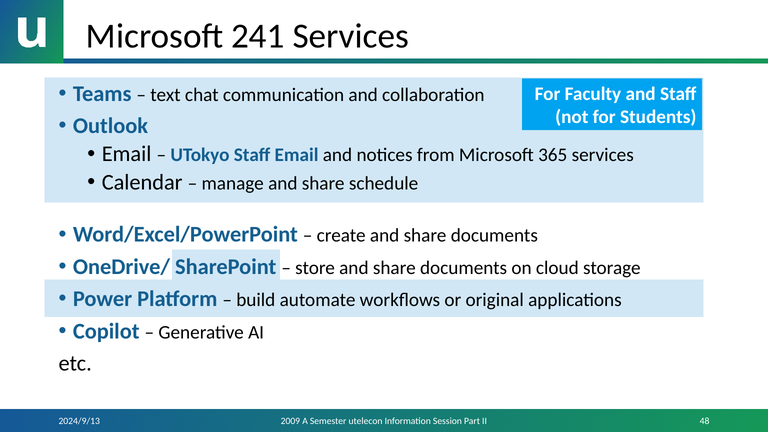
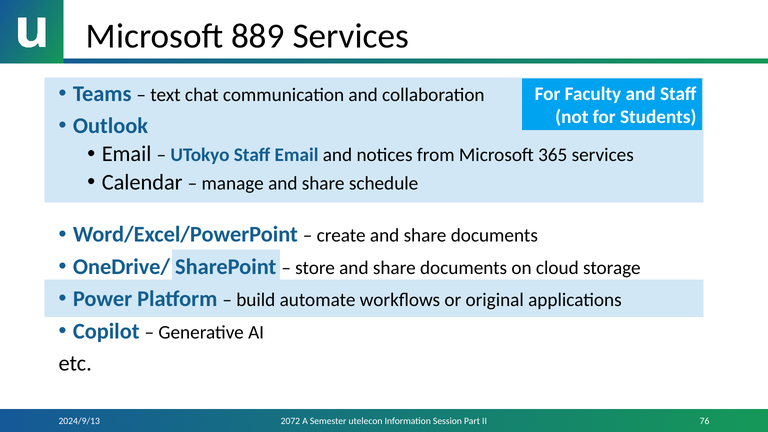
241: 241 -> 889 (258, 36)
2009: 2009 -> 2072 (290, 421)
48: 48 -> 76 (705, 421)
